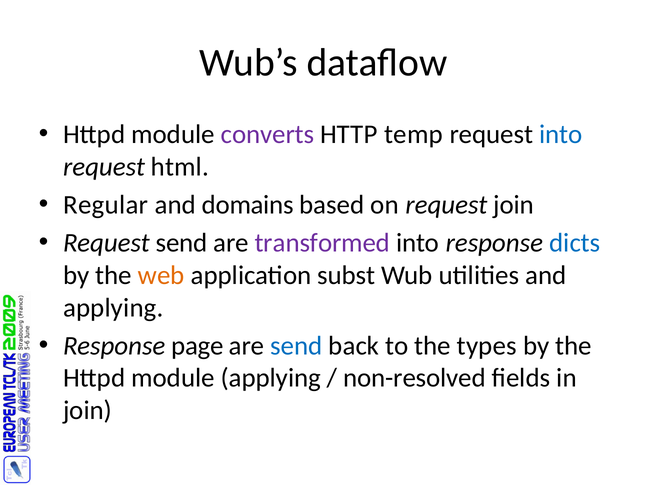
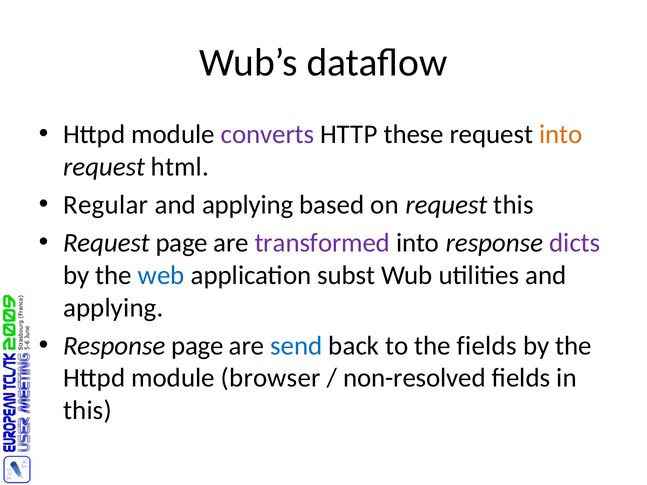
temp: temp -> these (414, 135)
into colour: blue -> orange (561, 135)
domains: domains -> applying (248, 205)
request join: join -> this (514, 205)
Request send: send -> page (182, 243)
dicts colour: blue -> purple (575, 243)
web colour: orange -> blue (161, 275)
the types: types -> fields (487, 346)
module applying: applying -> browser (271, 378)
join: join -> this (87, 411)
